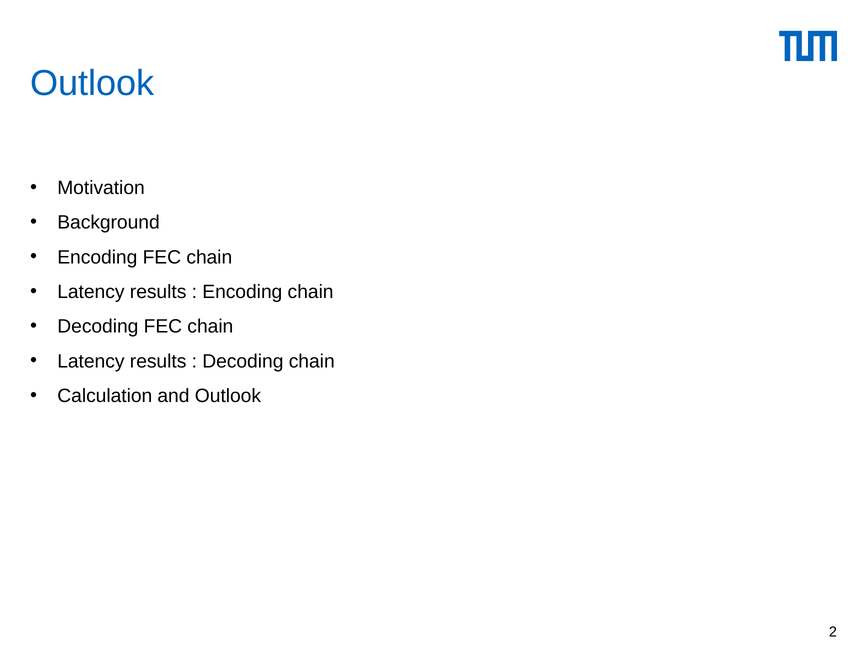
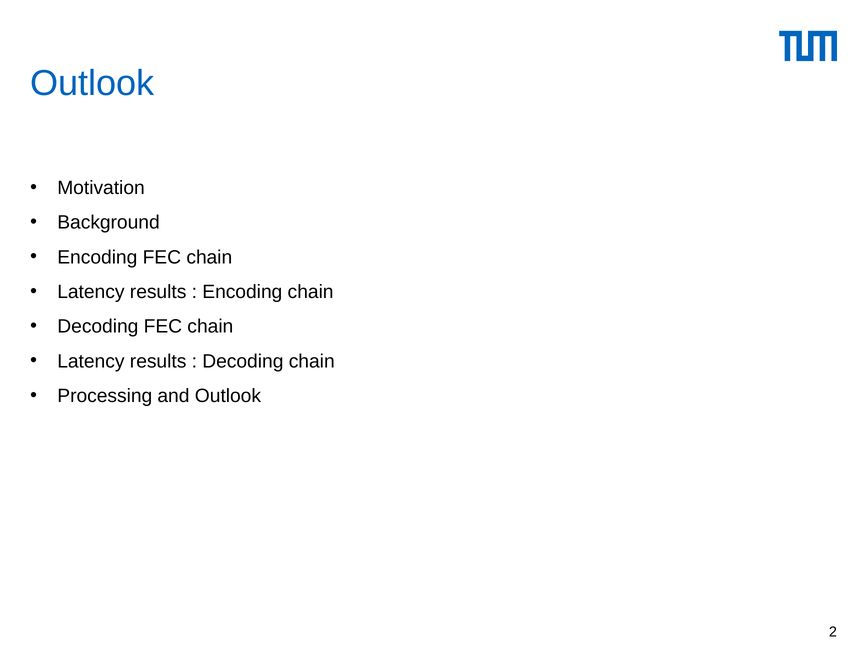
Calculation: Calculation -> Processing (105, 396)
